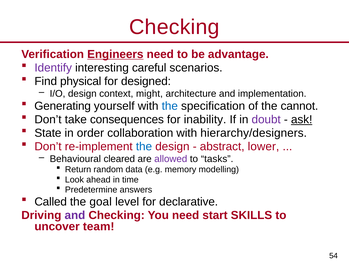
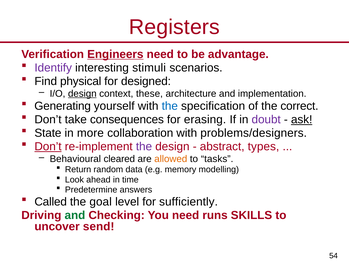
Checking: Checking -> Registers (174, 27)
careful: careful -> stimuli (149, 68)
design underline: none -> present (82, 93)
might: might -> these (149, 93)
cannot: cannot -> correct (299, 106)
inability: inability -> erasing (205, 119)
order: order -> more (90, 133)
hierarchy/designers: hierarchy/designers -> problems/designers (254, 133)
Don’t underline: none -> present (48, 146)
the colour: blue -> purple (144, 146)
lower: lower -> types (263, 146)
allowed colour: purple -> orange (171, 159)
declarative: declarative -> sufficiently (189, 202)
and colour: purple -> green (75, 215)
start: start -> runs (215, 215)
team: team -> send (99, 226)
